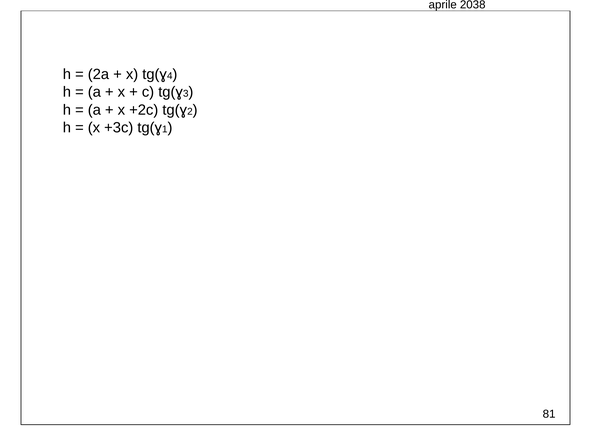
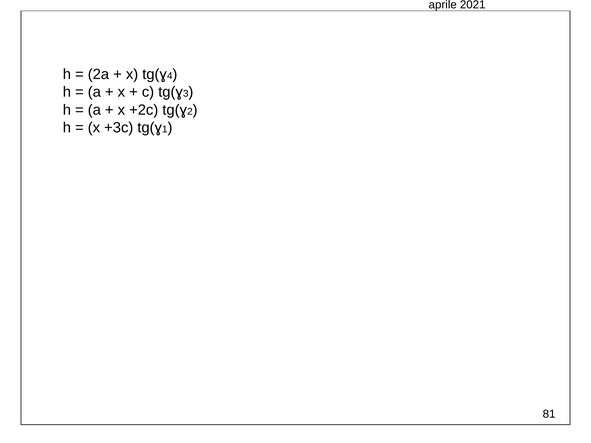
2038: 2038 -> 2021 (473, 5)
